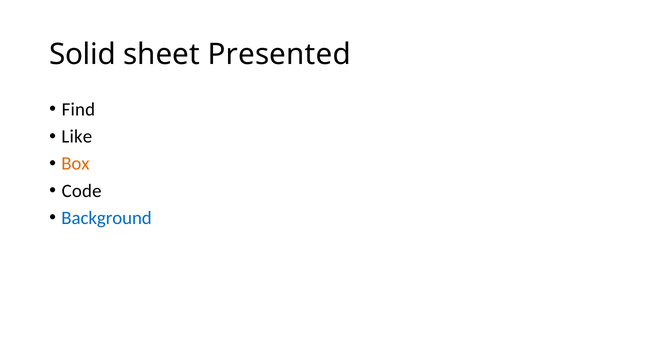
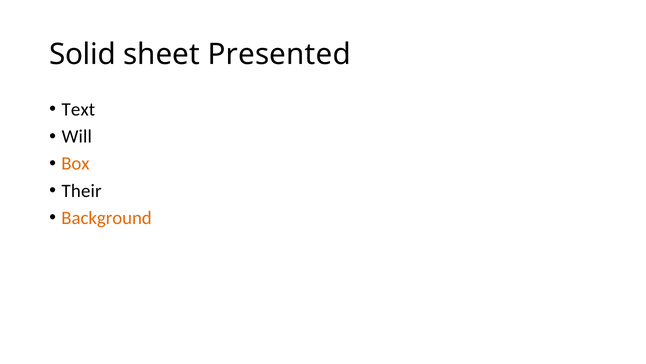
Find: Find -> Text (78, 109)
Like: Like -> Will (77, 136)
Code: Code -> Their (82, 190)
Background colour: blue -> orange (107, 218)
